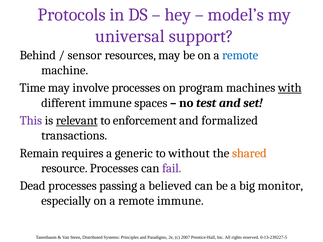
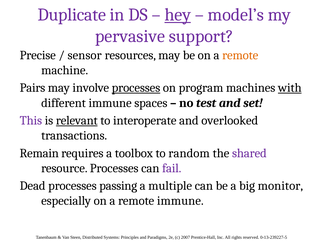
Protocols: Protocols -> Duplicate (72, 15)
hey underline: none -> present (178, 15)
universal: universal -> pervasive (130, 36)
Behind: Behind -> Precise (38, 55)
remote colour: blue -> orange (240, 55)
Time: Time -> Pairs (32, 88)
processes underline: none -> present (136, 88)
enforcement: enforcement -> interoperate (145, 121)
formalized: formalized -> overlooked (230, 121)
generic: generic -> toolbox (134, 153)
without: without -> random (189, 153)
shared colour: orange -> purple (249, 153)
believed: believed -> multiple (170, 186)
